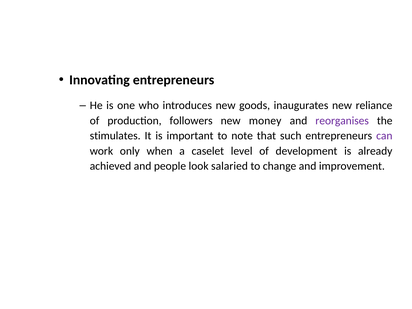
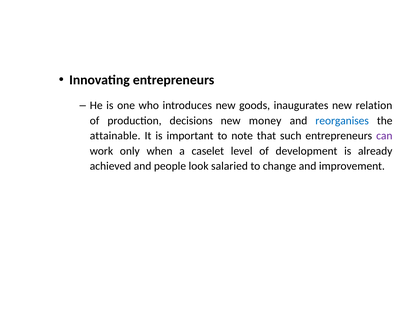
reliance: reliance -> relation (374, 106)
followers: followers -> decisions (191, 121)
reorganises colour: purple -> blue (342, 121)
stimulates: stimulates -> attainable (115, 136)
